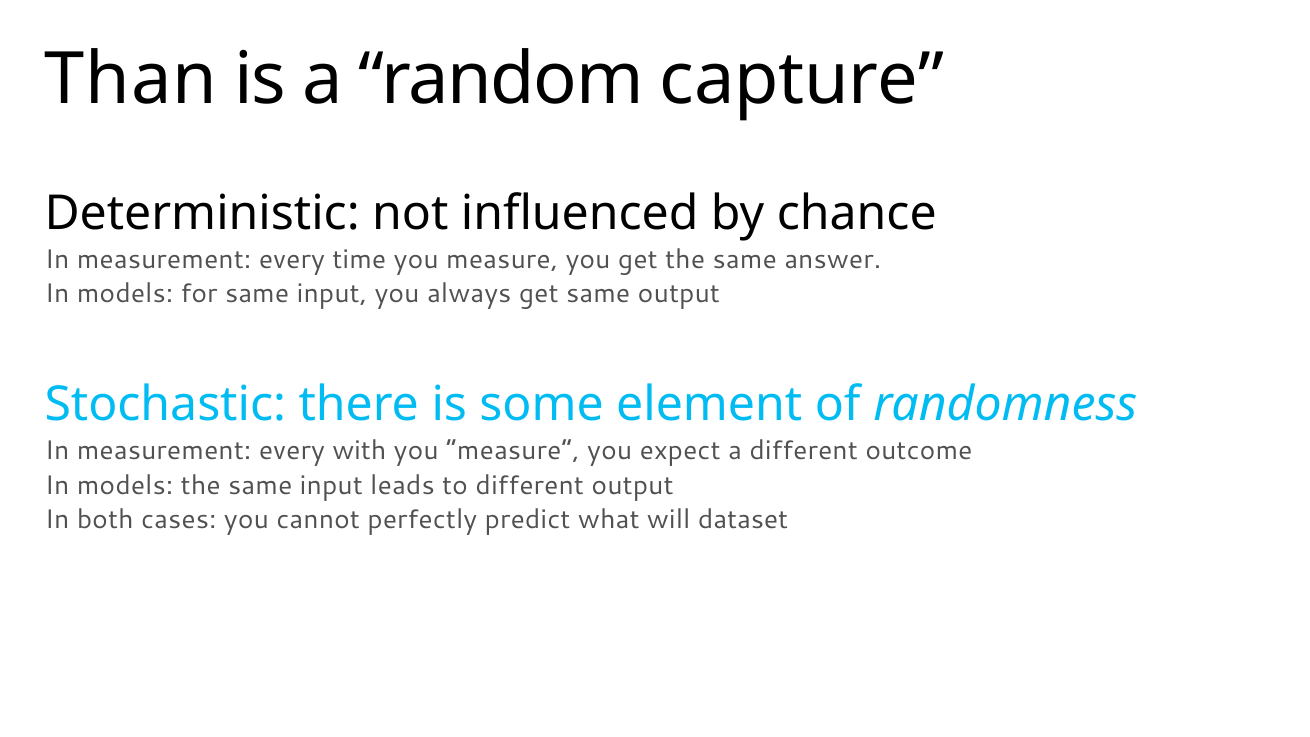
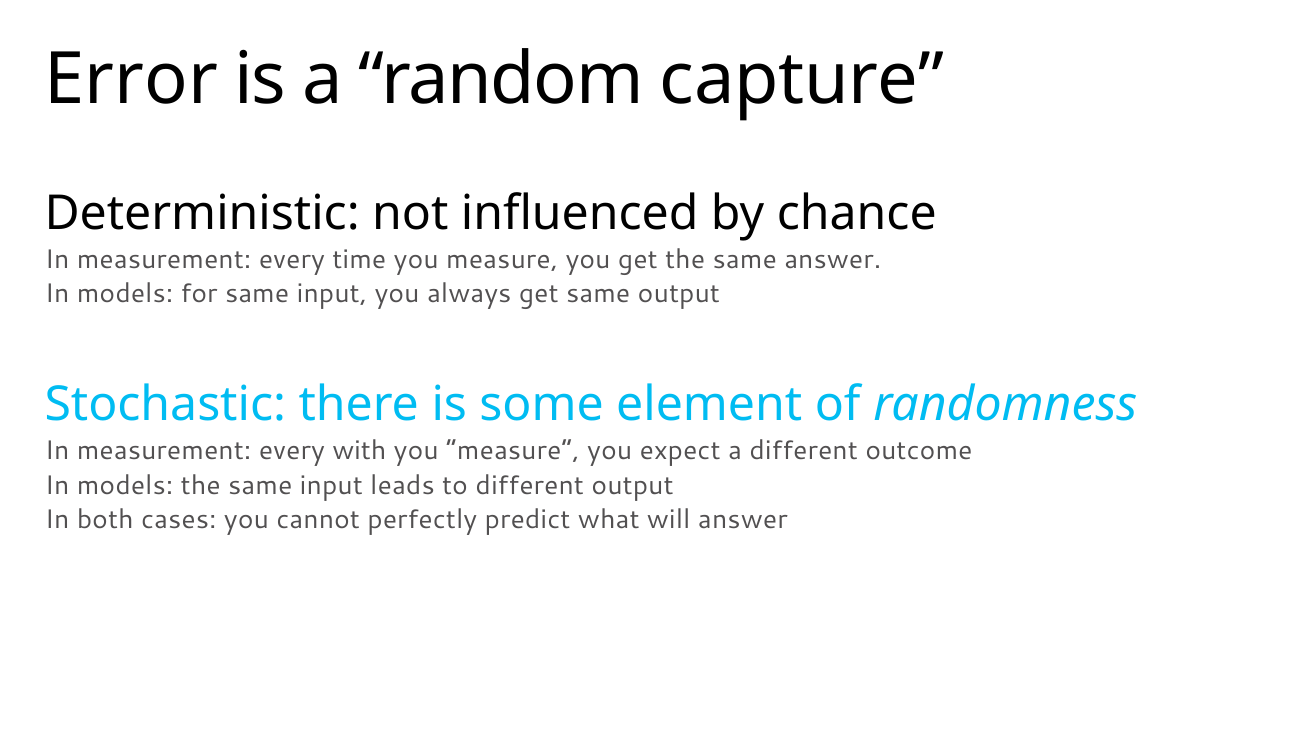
Than: Than -> Error (131, 79)
will dataset: dataset -> answer (743, 519)
